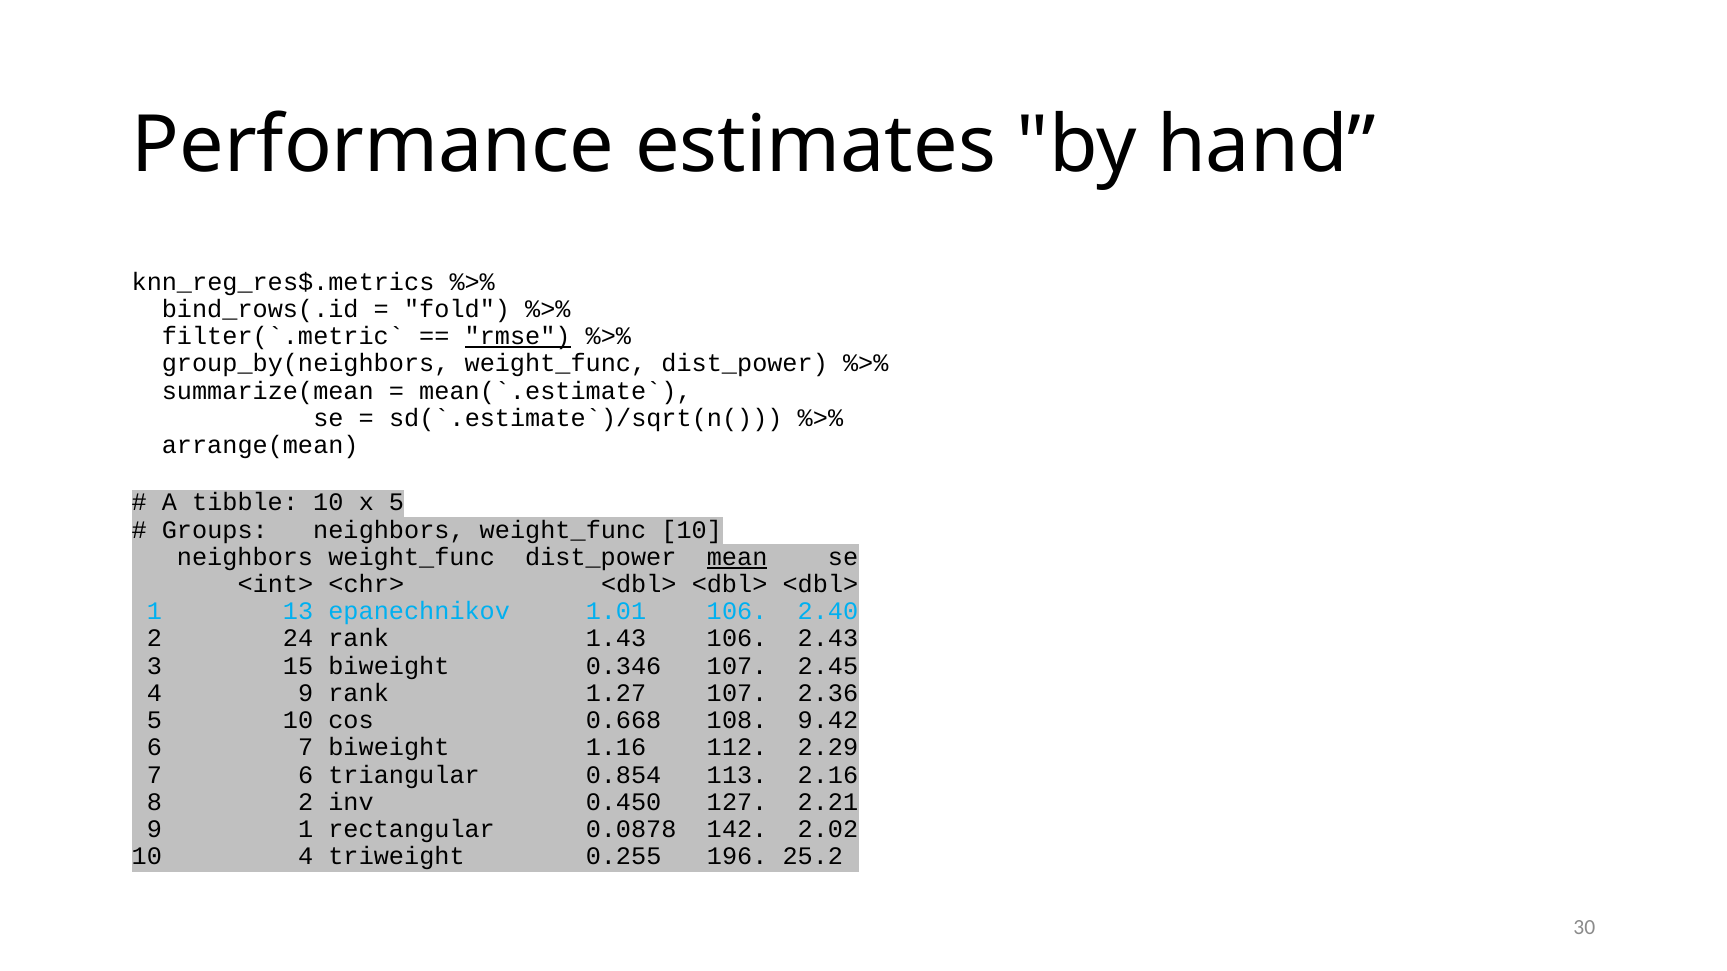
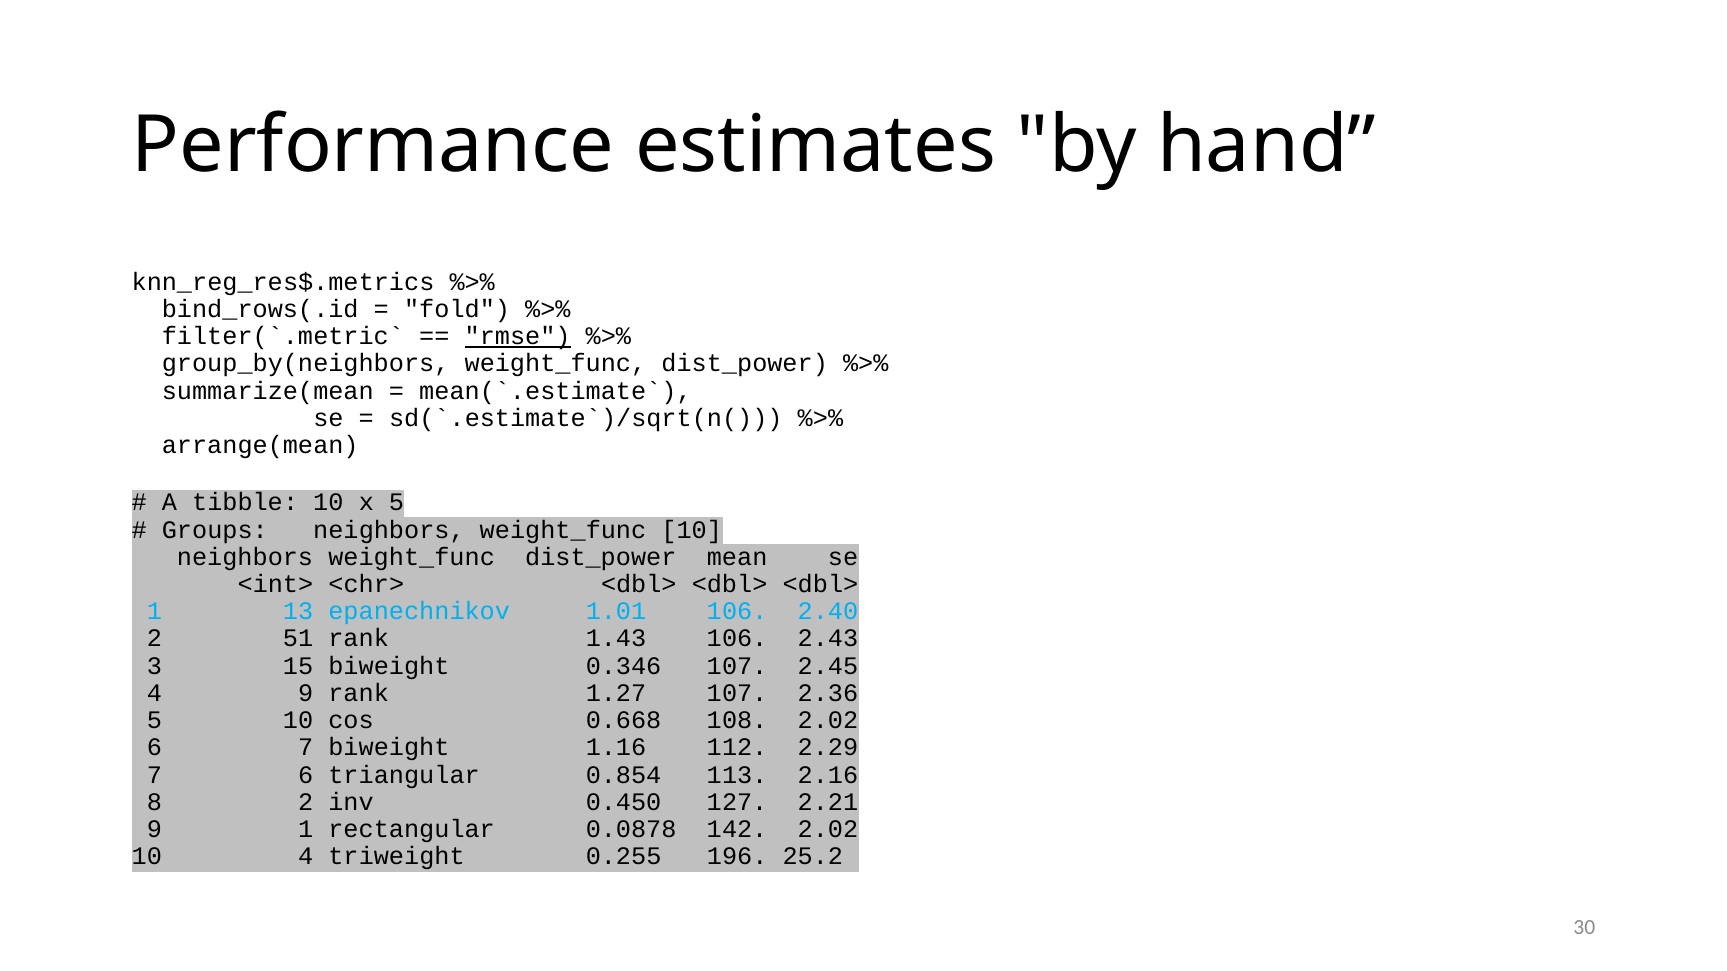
mean underline: present -> none (737, 557)
24: 24 -> 51 (298, 639)
108 9.42: 9.42 -> 2.02 (828, 721)
